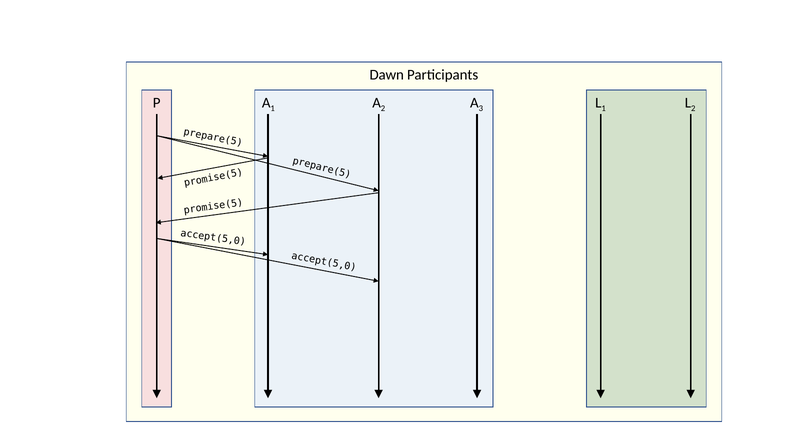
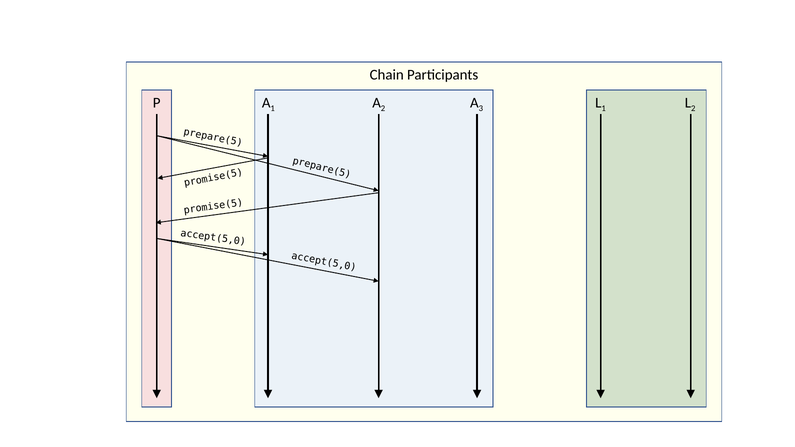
Dawn: Dawn -> Chain (387, 75)
